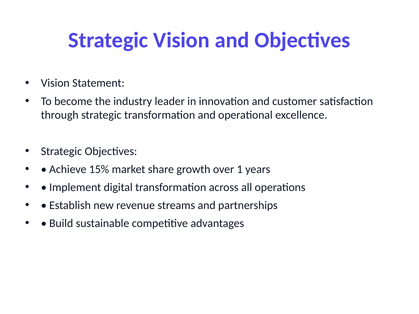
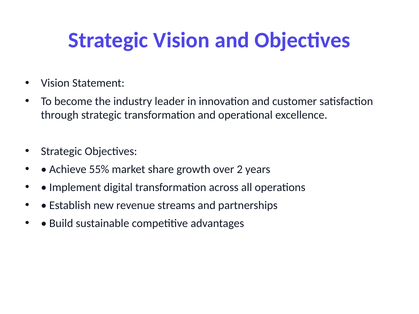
15%: 15% -> 55% (99, 169)
1: 1 -> 2 (240, 169)
